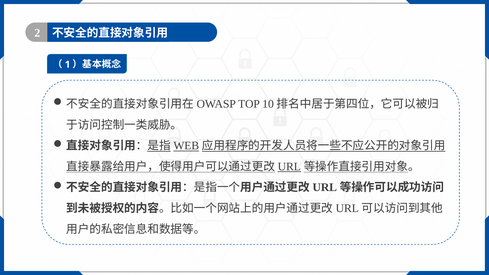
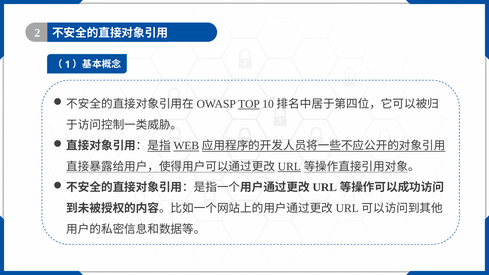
TOP underline: none -> present (249, 104)
